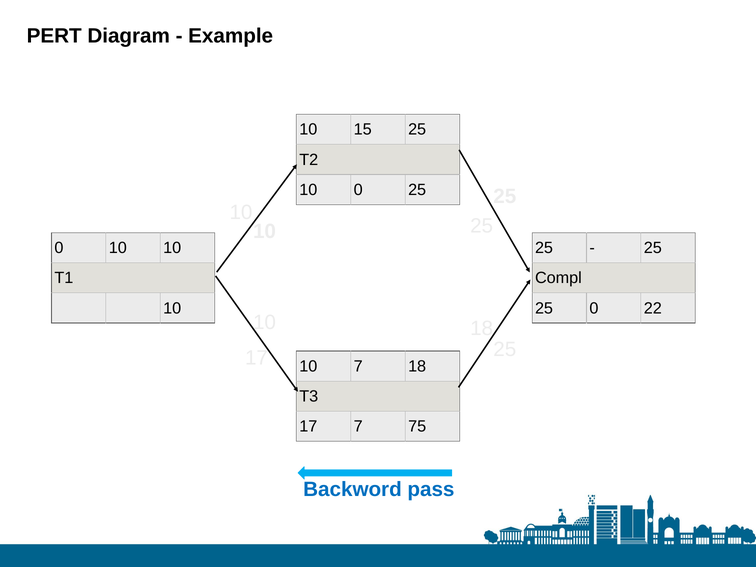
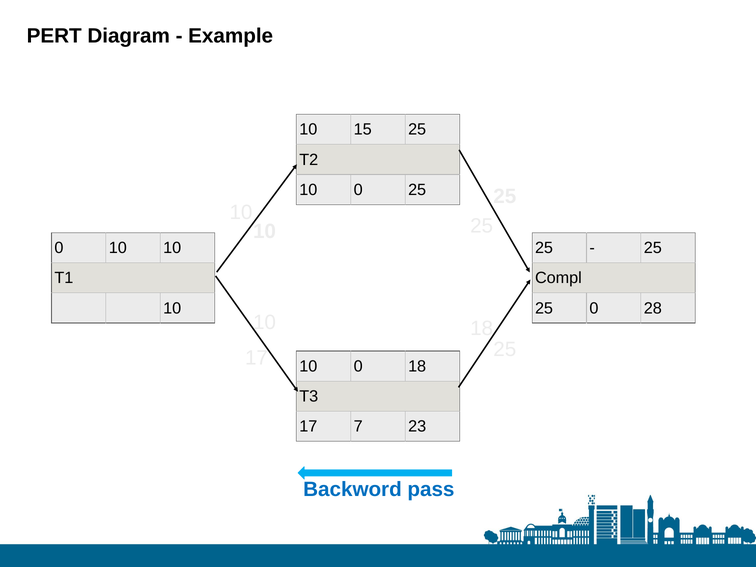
22: 22 -> 28 (653, 308)
7: 7 -> 0 (358, 366)
75: 75 -> 23 (417, 427)
